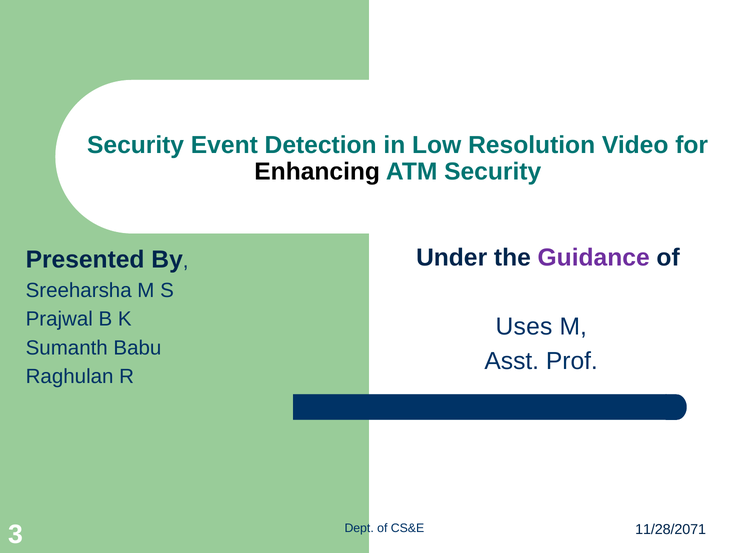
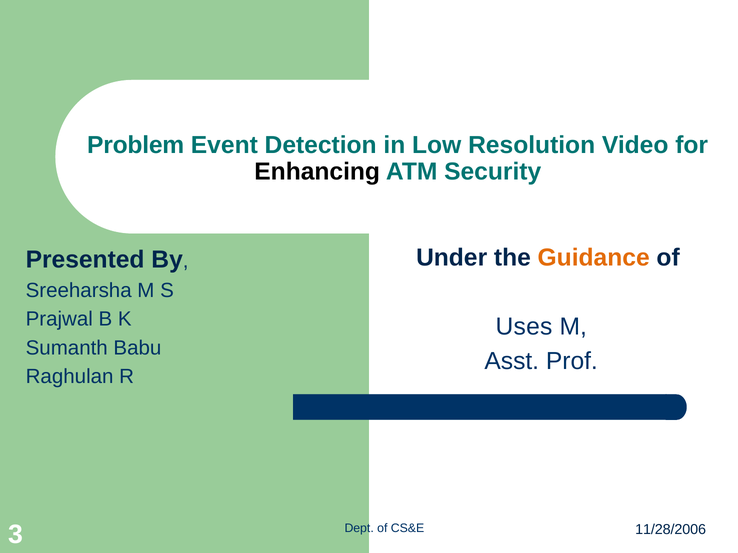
Security: Security -> Problem (136, 145)
Guidance colour: purple -> orange (594, 258)
11/28/2071: 11/28/2071 -> 11/28/2006 (671, 530)
